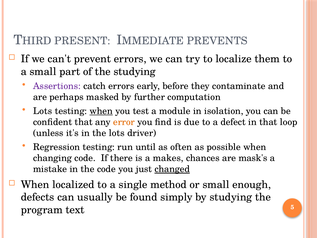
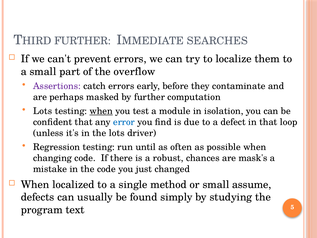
PRESENT: PRESENT -> FURTHER (83, 41)
PREVENTS: PREVENTS -> SEARCHES (217, 41)
the studying: studying -> overflow (135, 72)
error colour: orange -> blue (124, 122)
makes: makes -> robust (168, 158)
changed underline: present -> none (172, 169)
enough: enough -> assume (252, 184)
